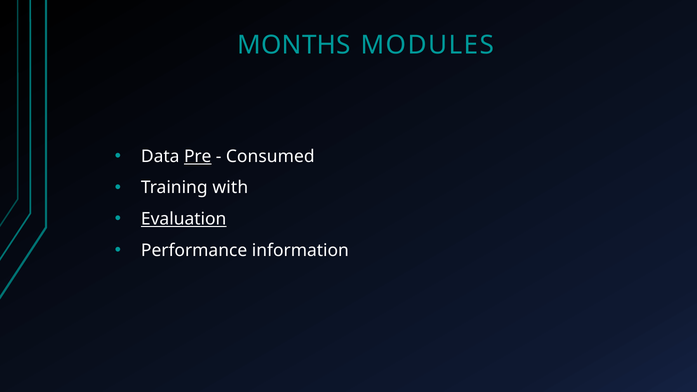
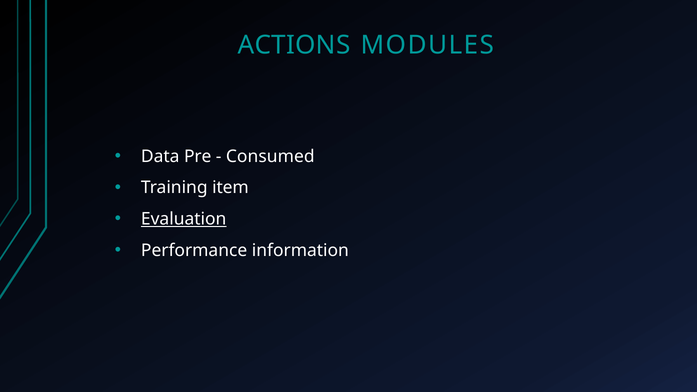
MONTHS: MONTHS -> ACTIONS (294, 45)
Pre underline: present -> none (198, 156)
with: with -> item (230, 188)
